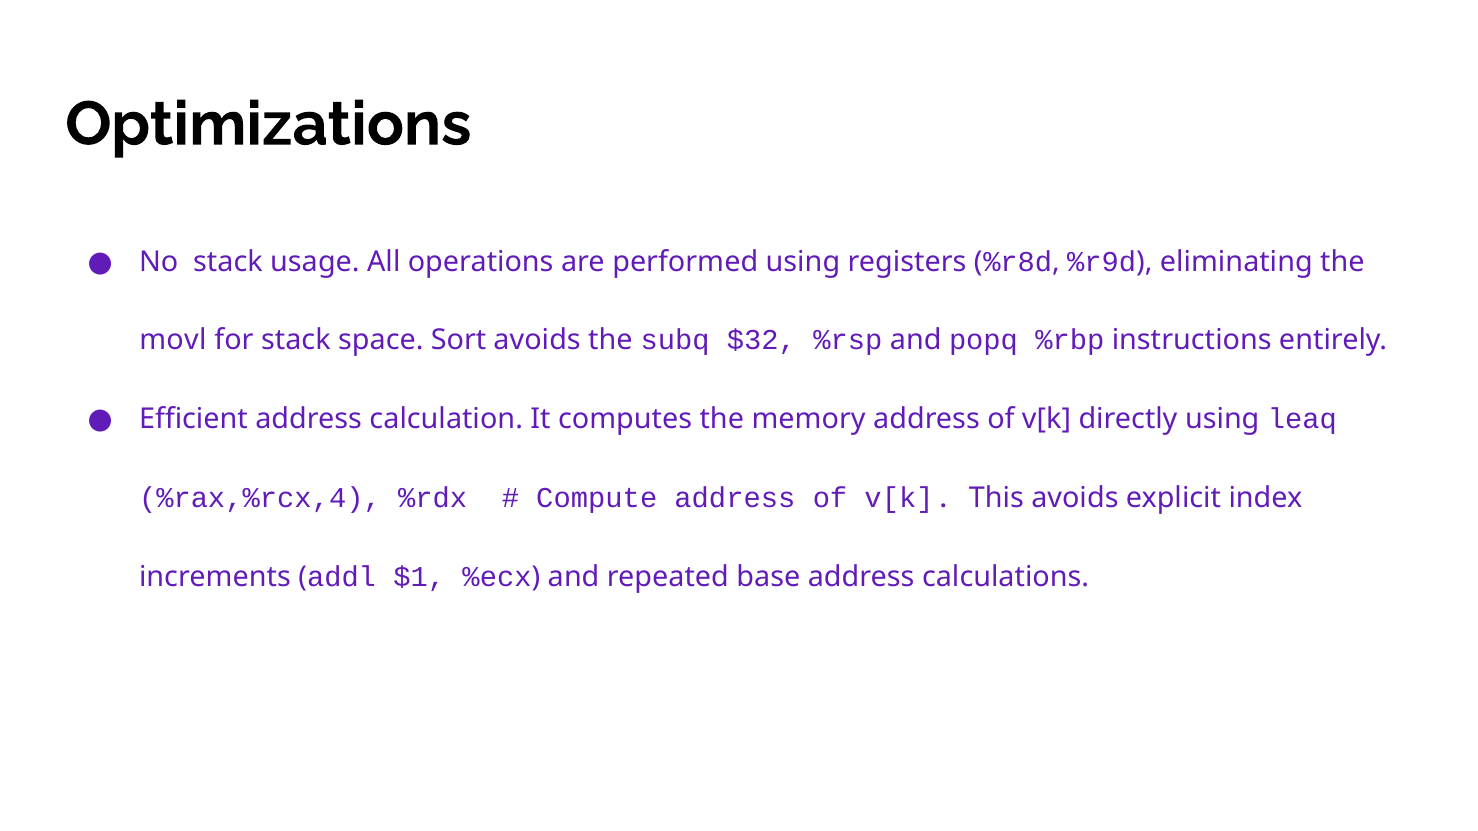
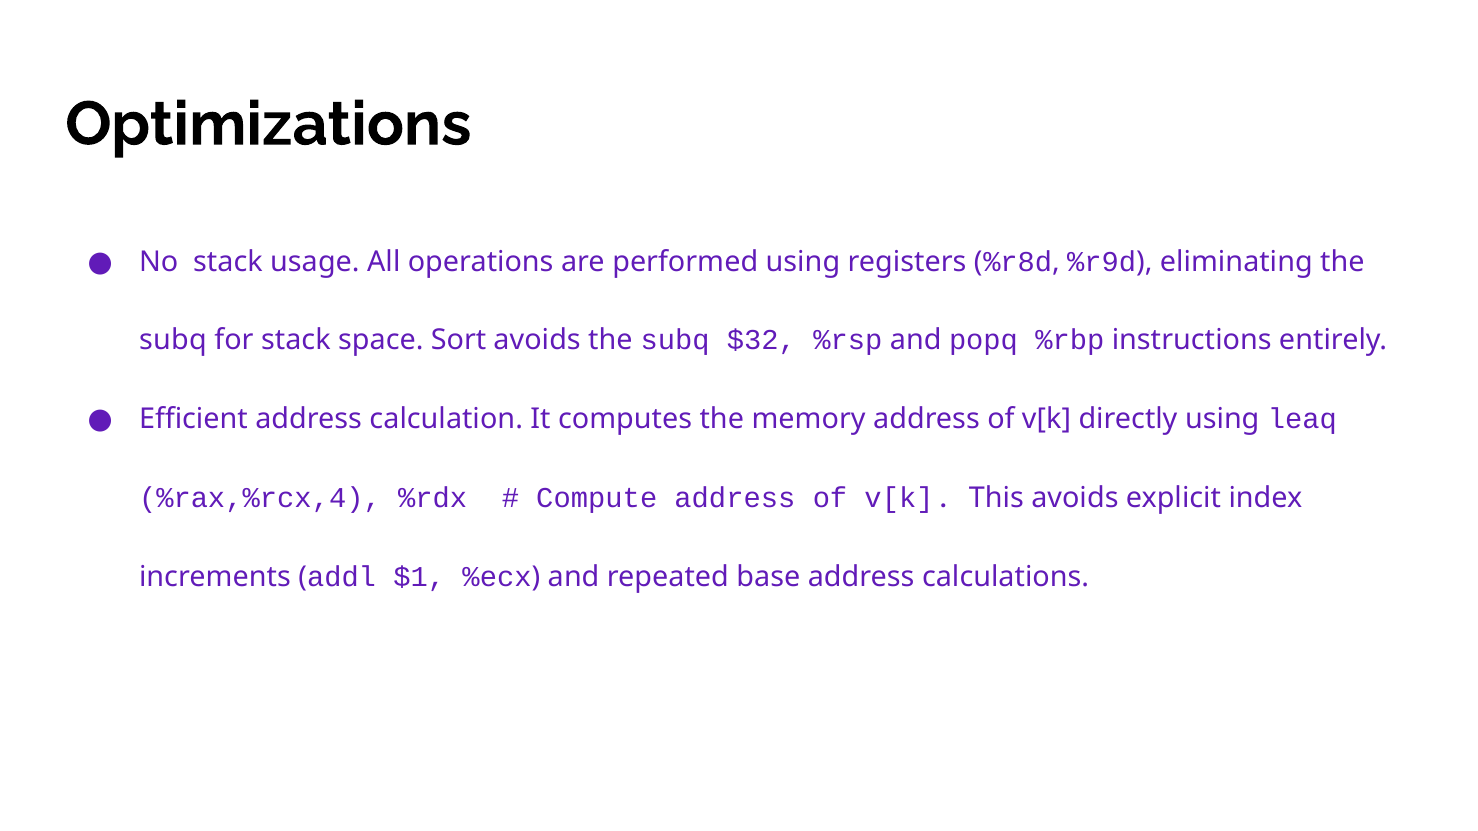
movl: movl -> subq (173, 341)
